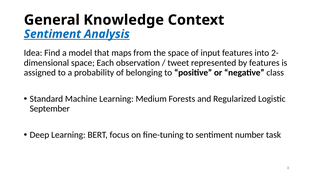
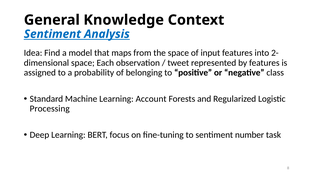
Medium: Medium -> Account (151, 99)
September: September -> Processing (50, 109)
